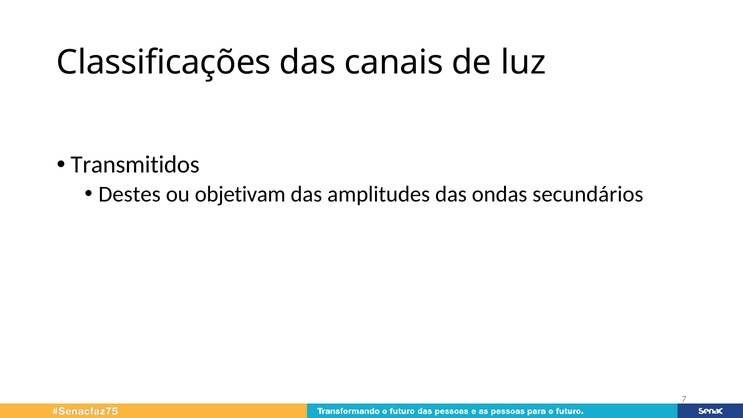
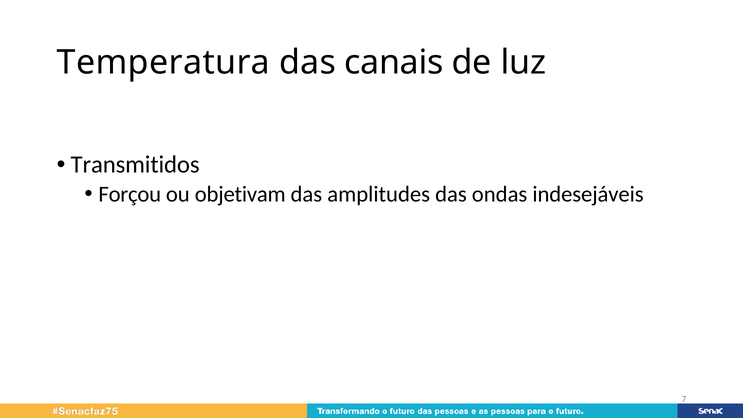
Classificações: Classificações -> Temperatura (163, 62)
Destes: Destes -> Forçou (130, 194)
secundários: secundários -> indesejáveis (588, 194)
